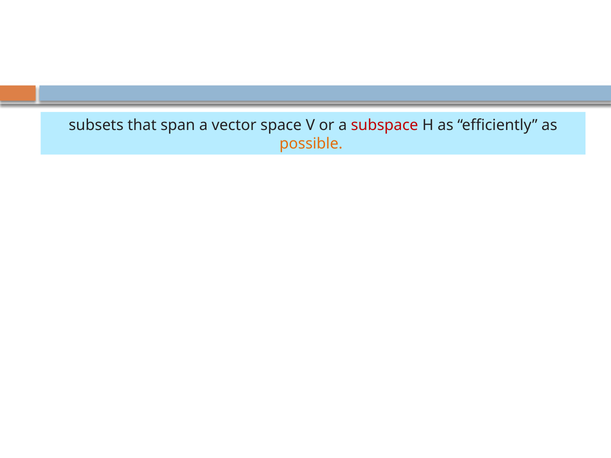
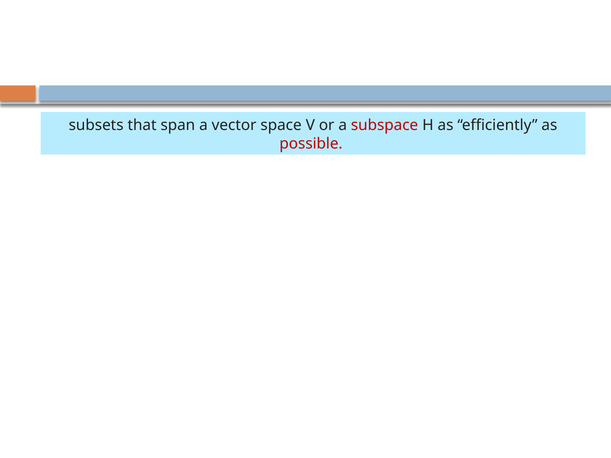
possible colour: orange -> red (311, 144)
